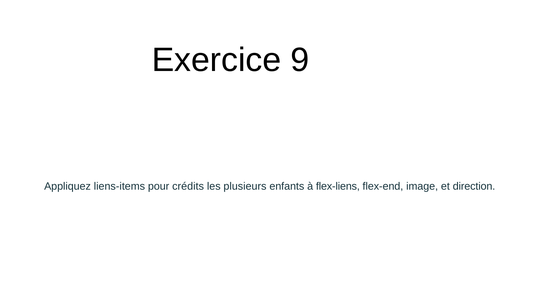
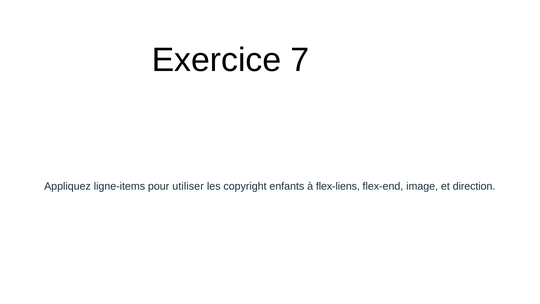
9: 9 -> 7 (300, 60)
liens-items: liens-items -> ligne-items (119, 186)
crédits: crédits -> utiliser (188, 186)
plusieurs: plusieurs -> copyright (245, 186)
